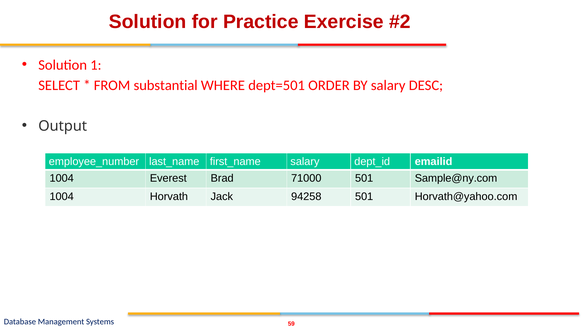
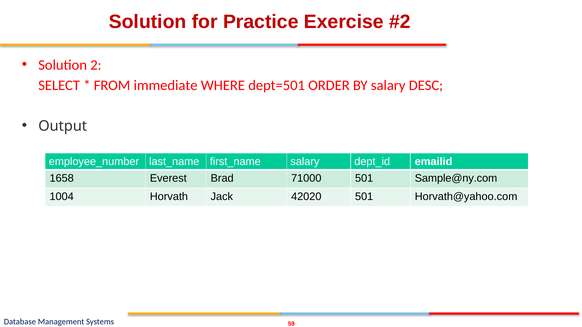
1: 1 -> 2 (96, 65)
substantial: substantial -> immediate (166, 85)
1004: 1004 -> 1658 (62, 178)
94258: 94258 -> 42020 (306, 197)
